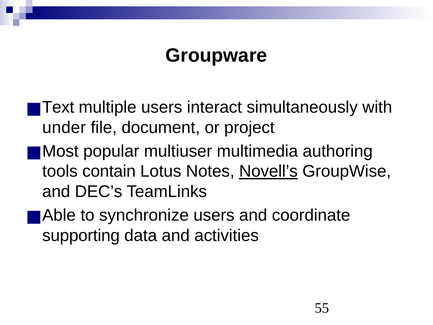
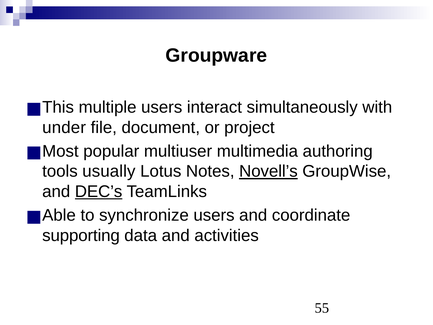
Text: Text -> This (58, 107)
contain: contain -> usually (109, 171)
DEC’s underline: none -> present (99, 192)
